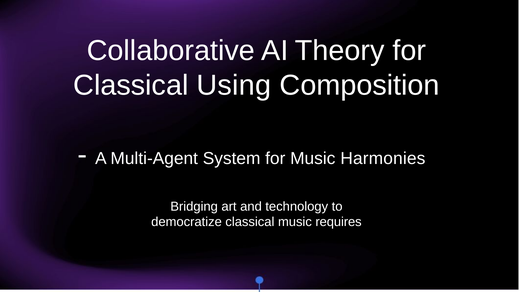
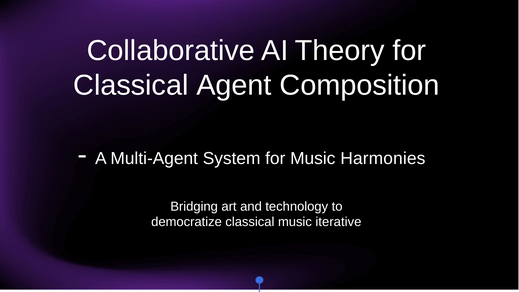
Using: Using -> Agent (234, 85)
requires: requires -> iterative (338, 222)
